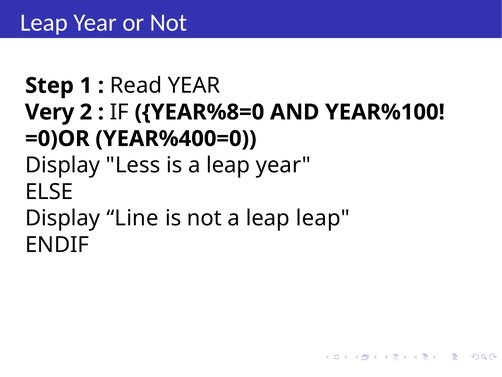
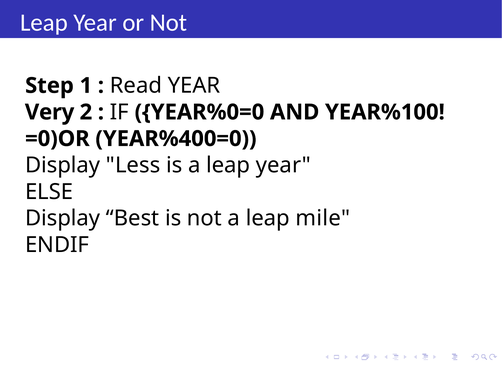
YEAR%8=0: YEAR%8=0 -> YEAR%0=0 (199, 112)
Line: Line -> Best (133, 218)
leap leap: leap -> mile (323, 218)
